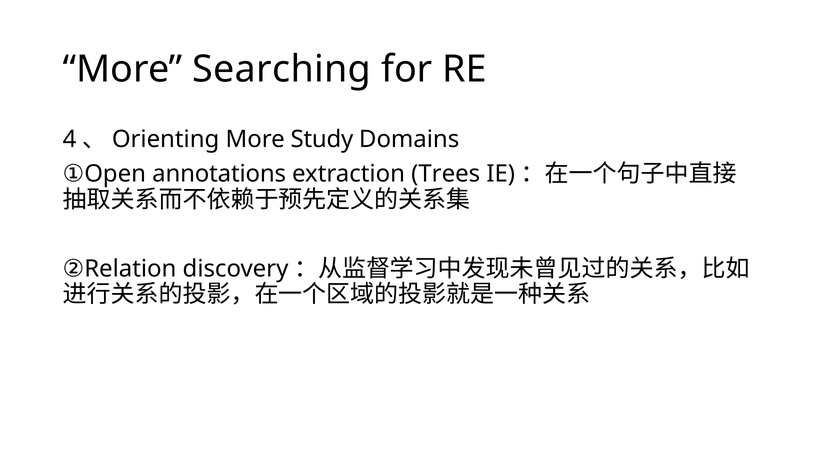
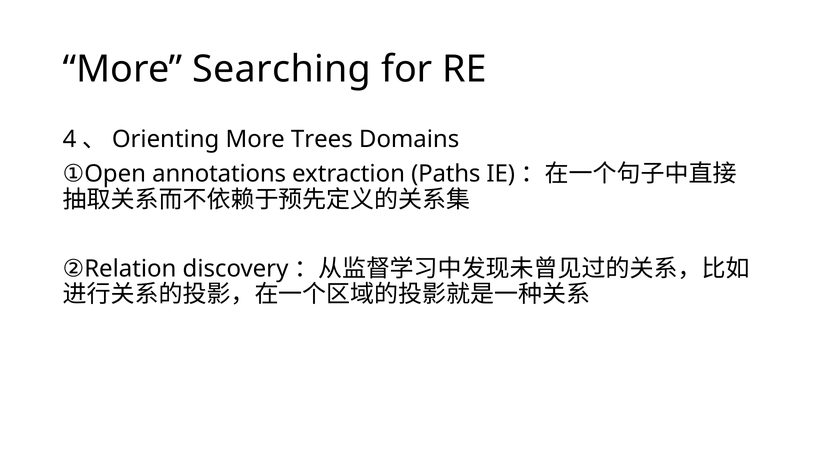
Study: Study -> Trees (322, 139)
Trees: Trees -> Paths (446, 174)
